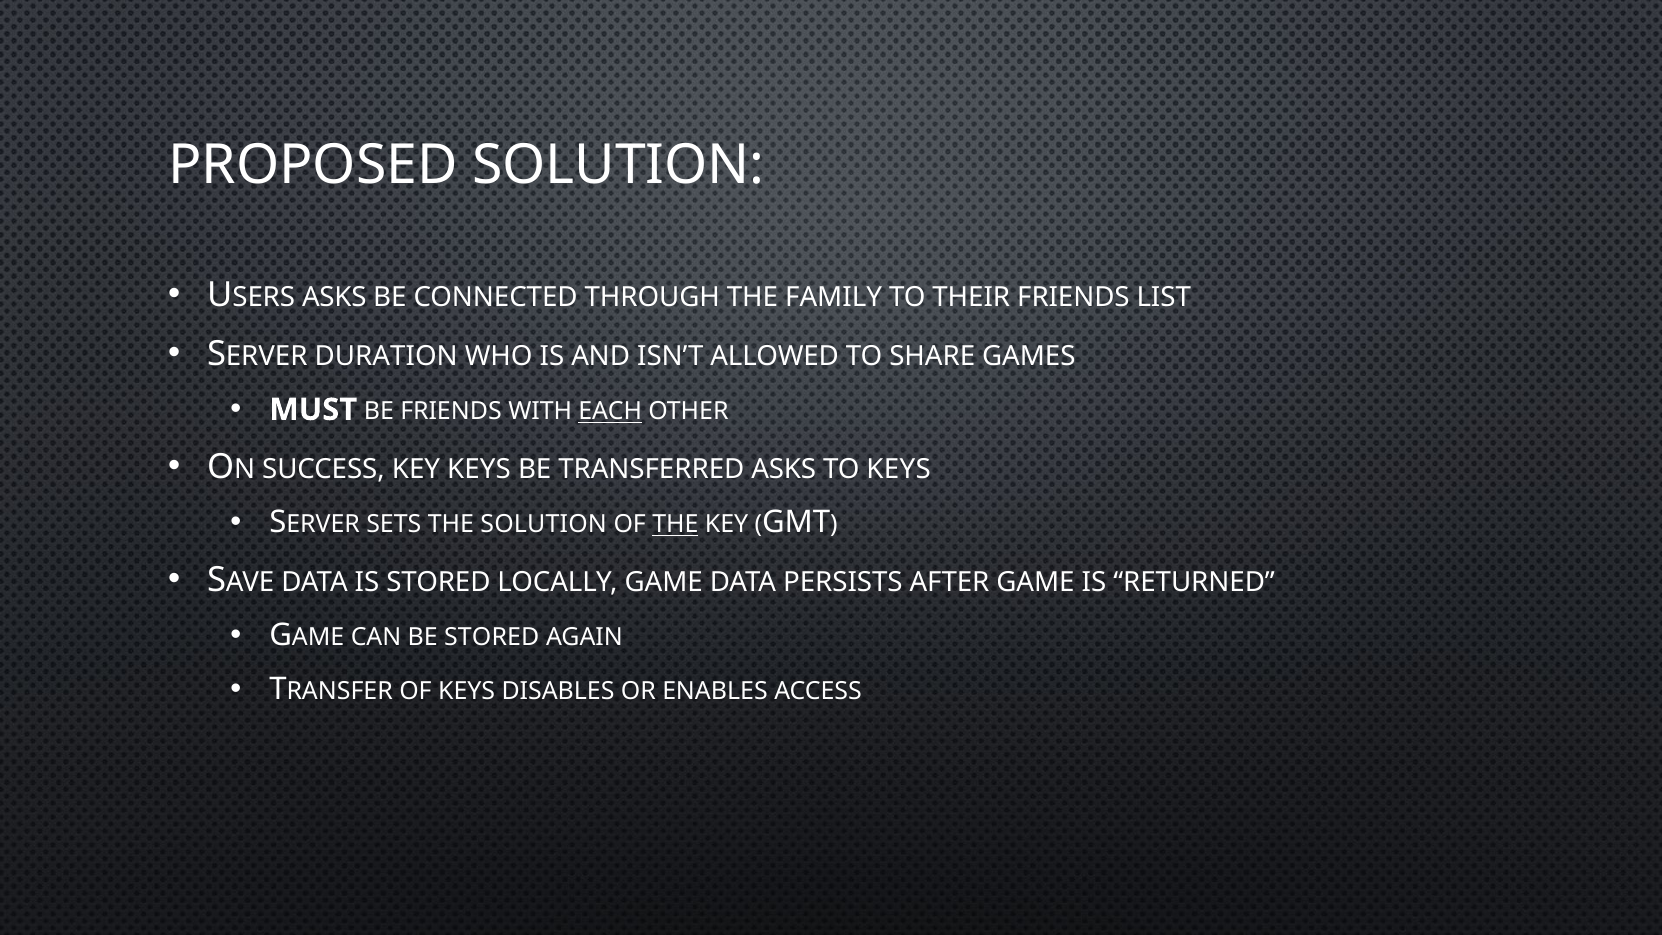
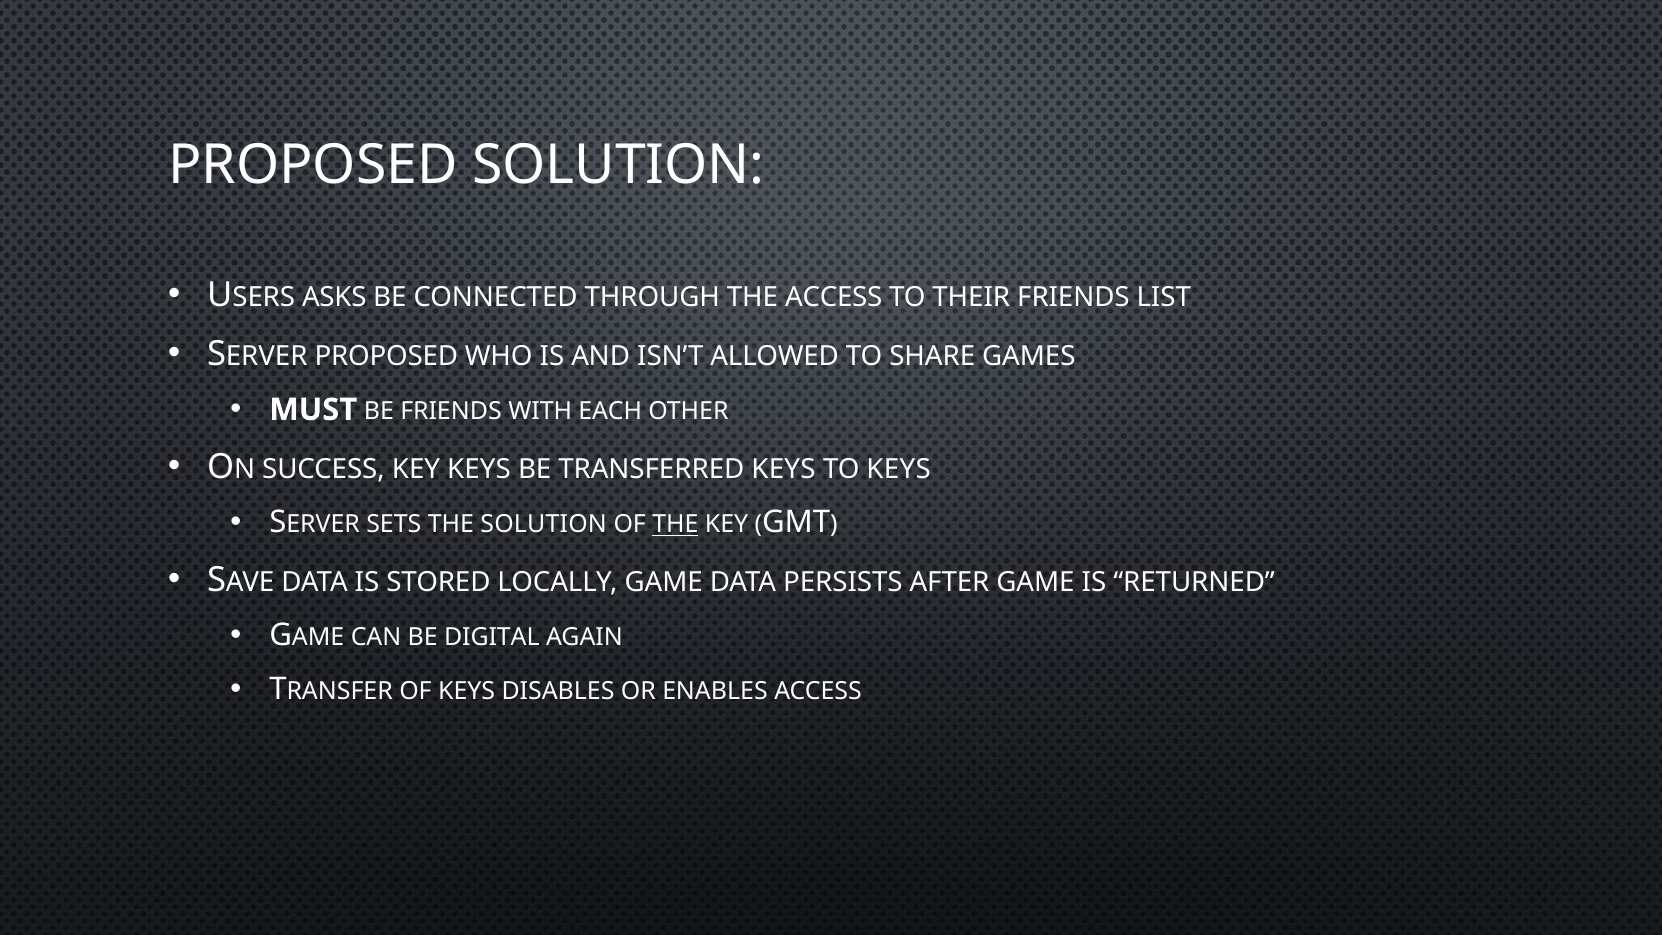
THE FAMILY: FAMILY -> ACCESS (834, 297)
DURATION: DURATION -> PROPOSED (386, 356)
EACH underline: present -> none (610, 412)
TRANSFERRED ASKS: ASKS -> KEYS (784, 469)
BE STORED: STORED -> DIGITAL (492, 638)
